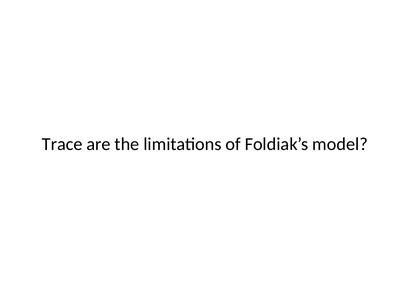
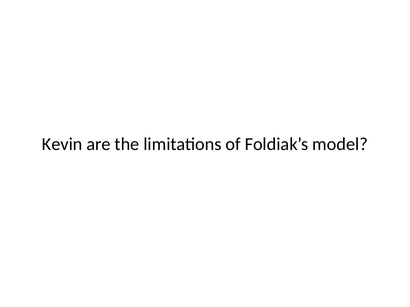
Trace: Trace -> Kevin (62, 144)
